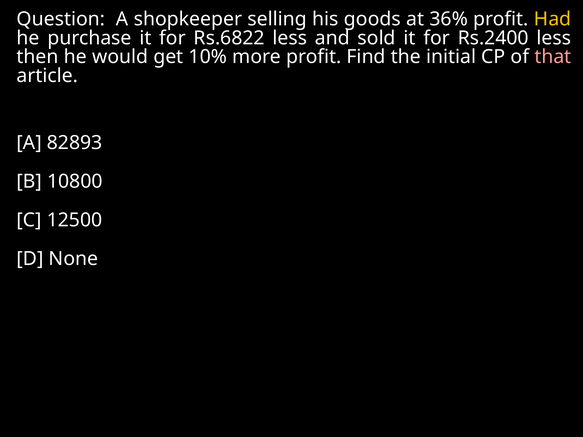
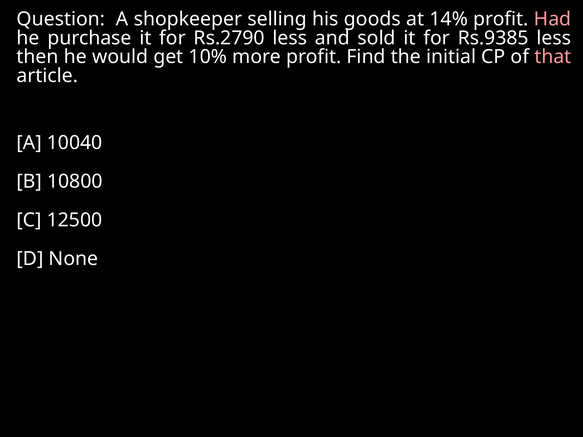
36%: 36% -> 14% (449, 19)
Had colour: yellow -> pink (553, 19)
Rs.6822: Rs.6822 -> Rs.2790 (229, 38)
Rs.2400: Rs.2400 -> Rs.9385 (493, 38)
82893: 82893 -> 10040 (75, 143)
